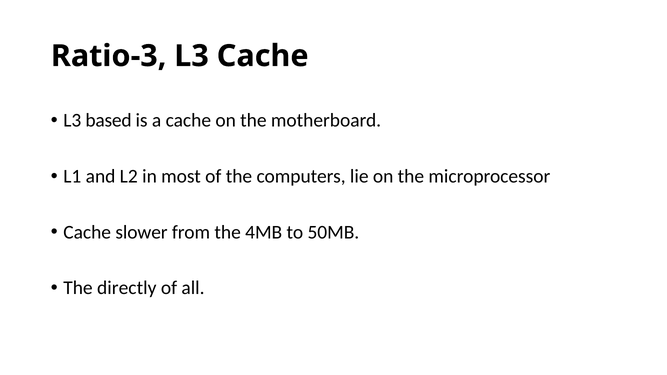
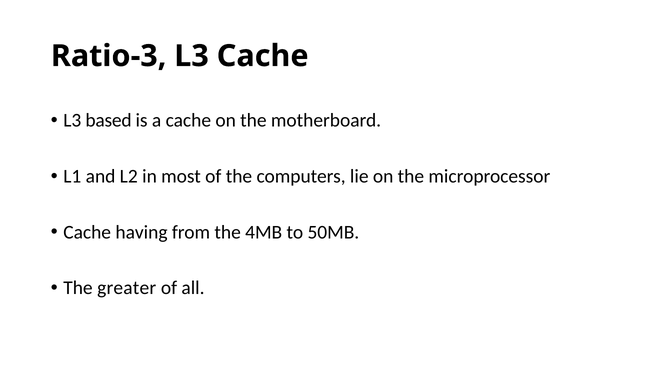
slower: slower -> having (141, 232)
directly: directly -> greater (127, 288)
